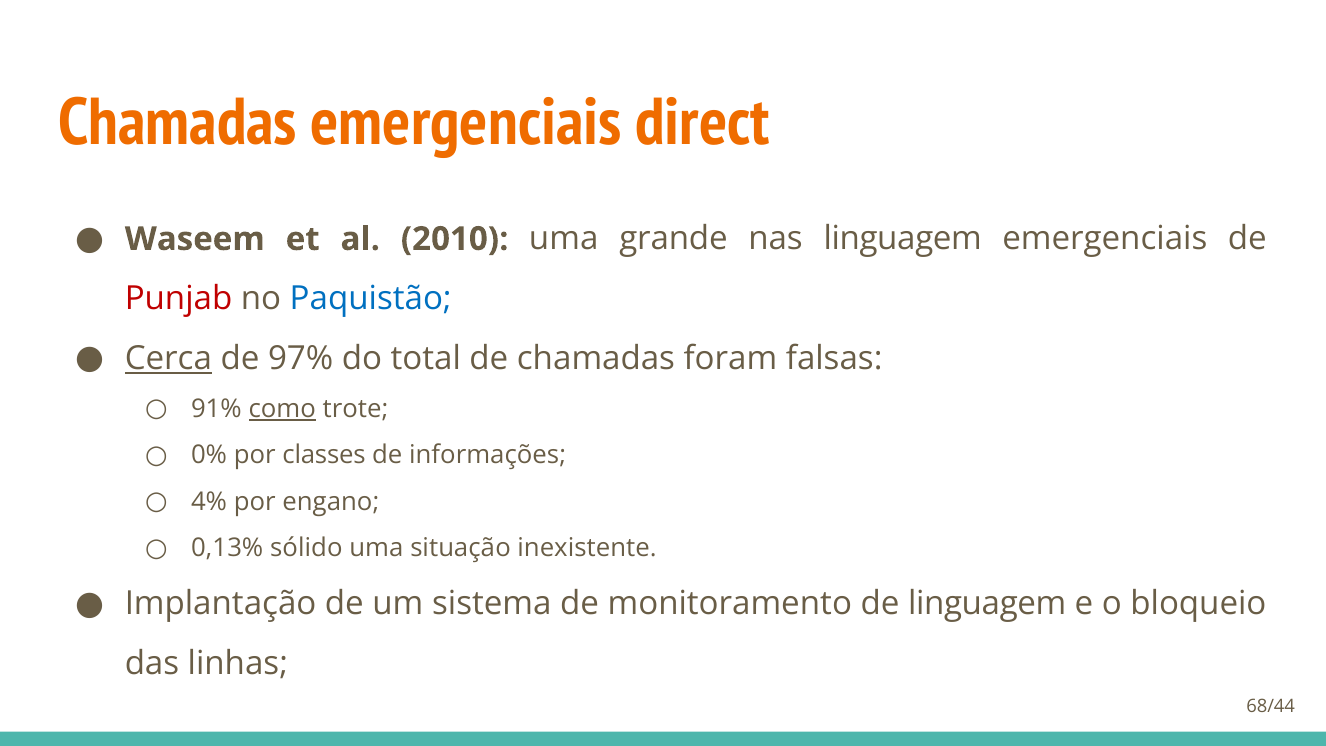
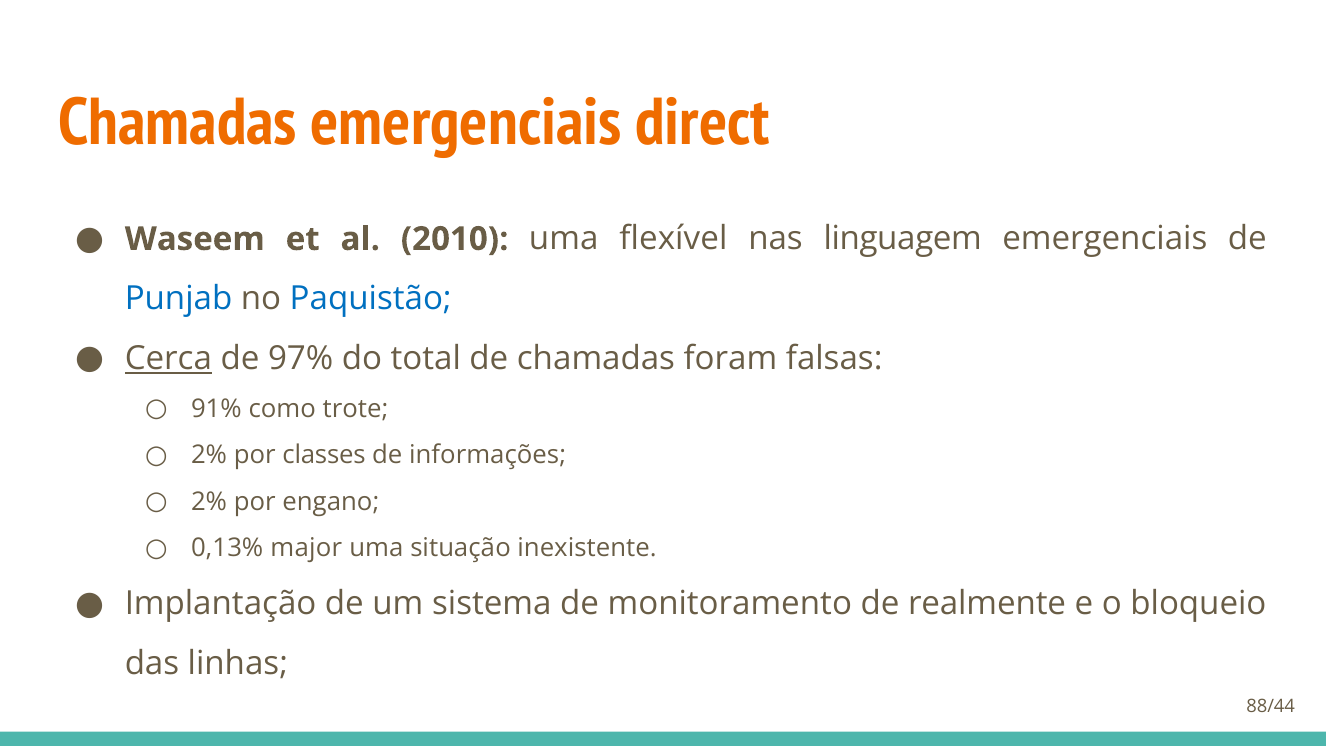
grande: grande -> flexível (673, 239)
Punjab colour: red -> blue (179, 299)
como underline: present -> none (282, 409)
0%: 0% -> 2% (209, 455)
4%: 4% -> 2% (209, 501)
sólido: sólido -> major (306, 548)
de linguagem: linguagem -> realmente (987, 604)
68/44: 68/44 -> 88/44 (1271, 706)
